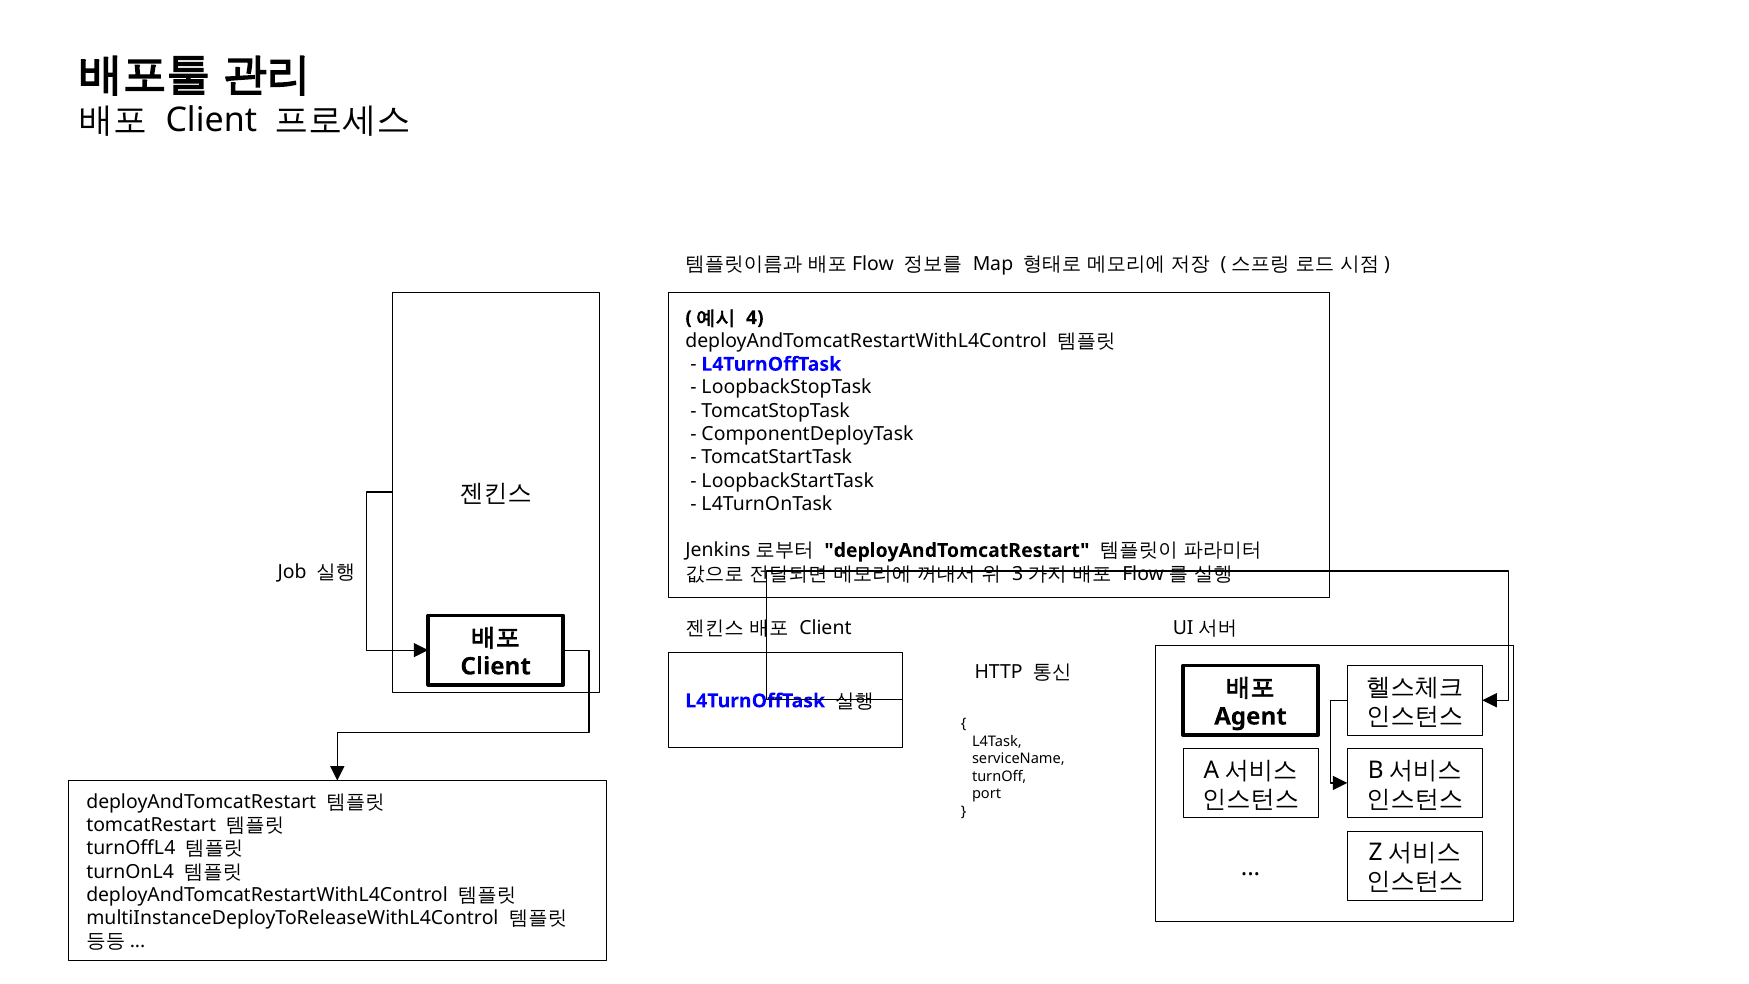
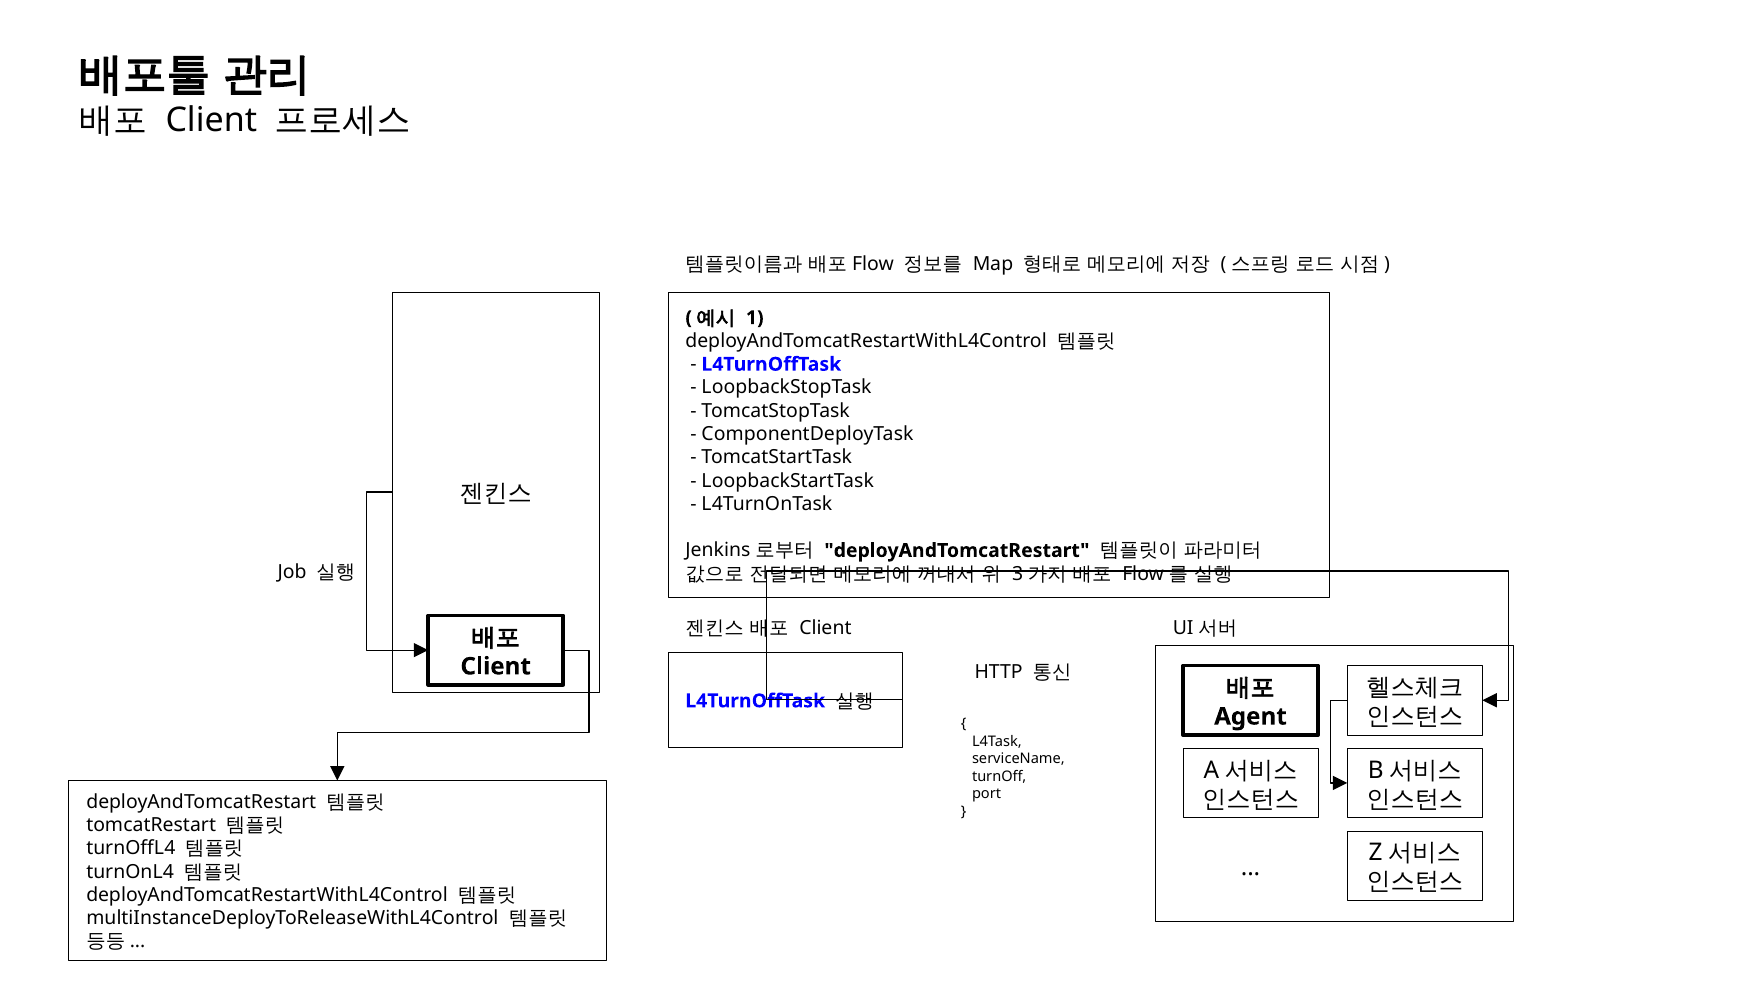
4: 4 -> 1 (755, 318)
